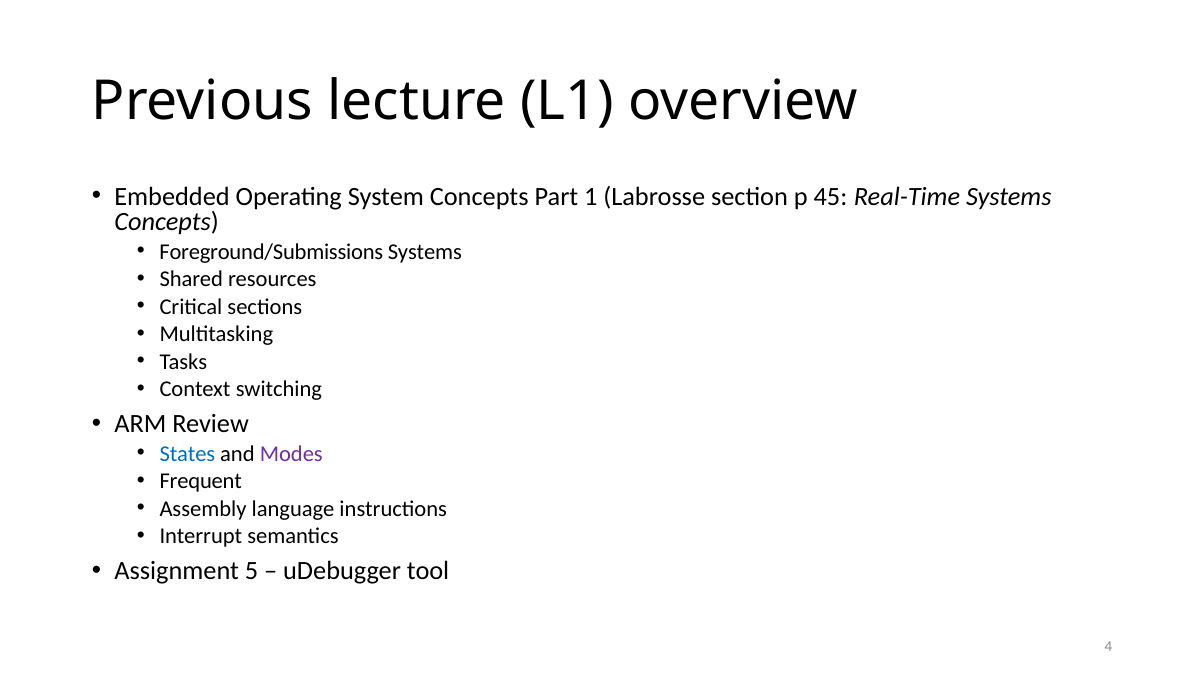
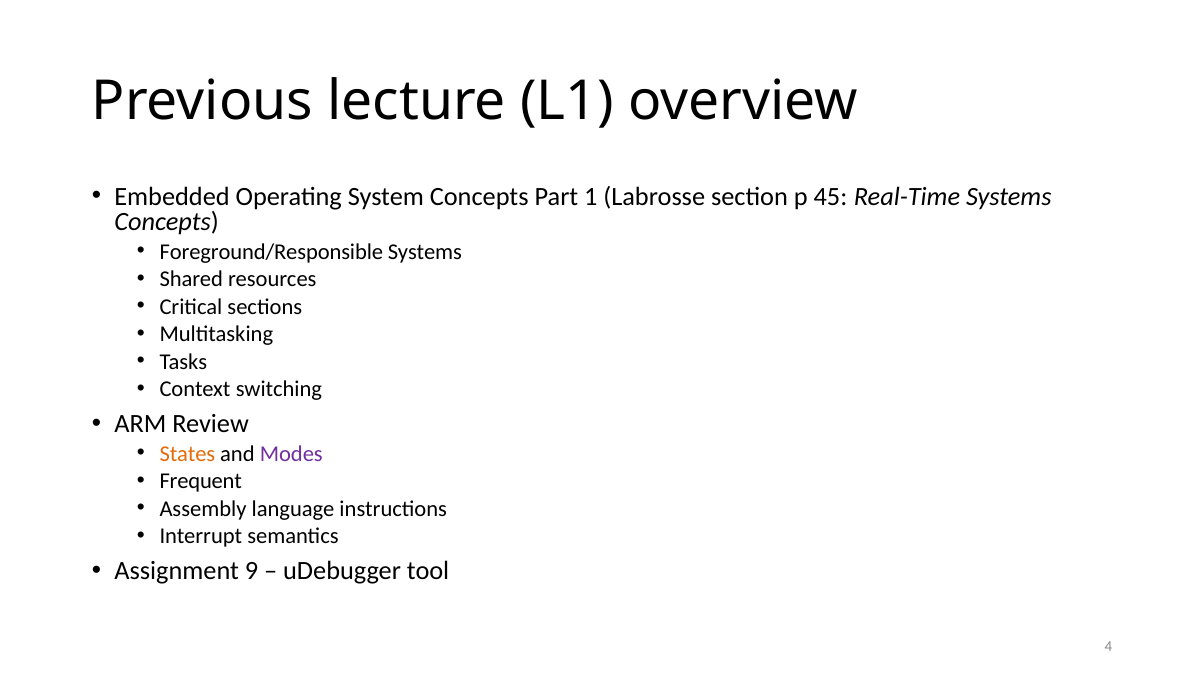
Foreground/Submissions: Foreground/Submissions -> Foreground/Responsible (271, 252)
States colour: blue -> orange (187, 454)
5: 5 -> 9 (251, 571)
